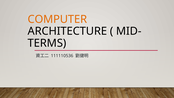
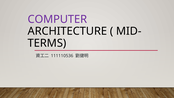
COMPUTER colour: orange -> purple (57, 19)
